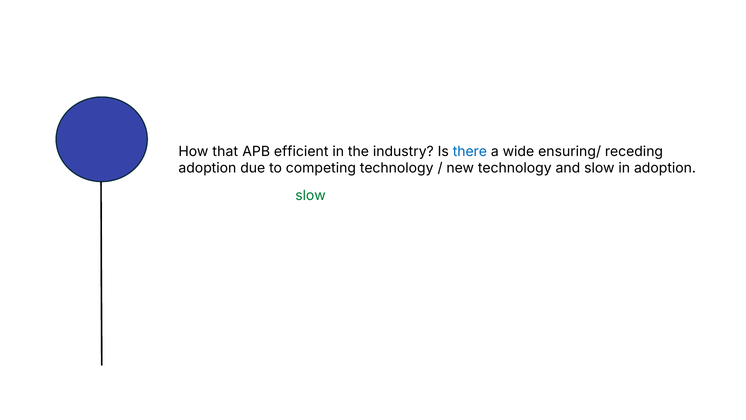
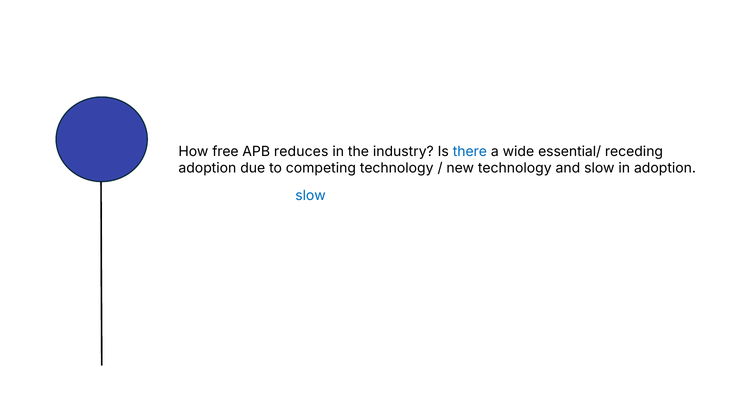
that: that -> free (225, 151)
efficient: efficient -> reduces (301, 151)
ensuring/: ensuring/ -> essential/ (570, 151)
slow colour: green -> blue (311, 196)
